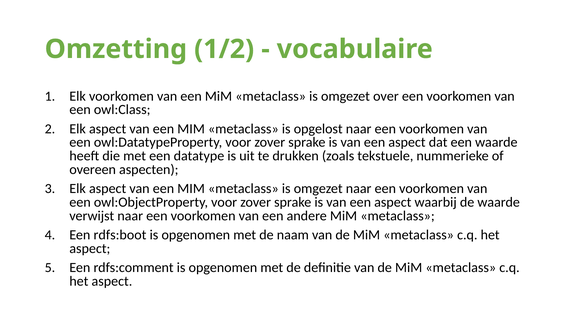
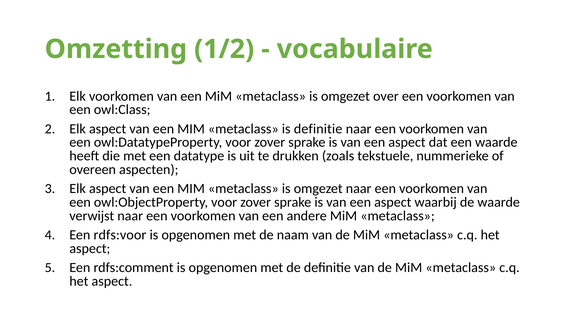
is opgelost: opgelost -> definitie (318, 129)
rdfs:boot: rdfs:boot -> rdfs:voor (120, 235)
